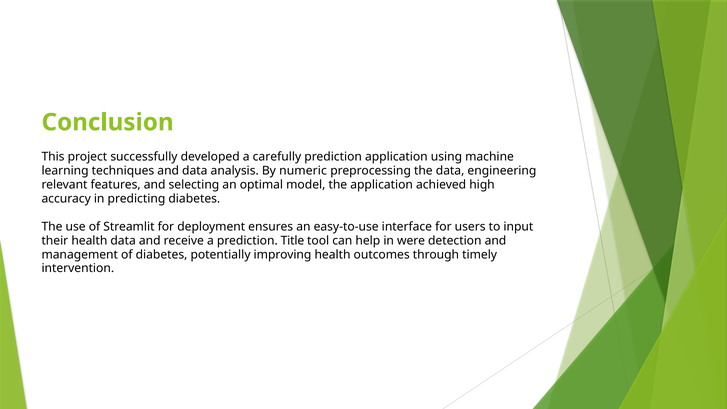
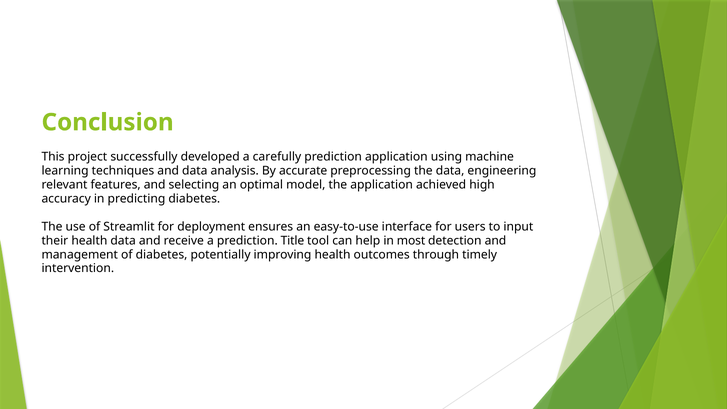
numeric: numeric -> accurate (303, 171)
were: were -> most (411, 241)
